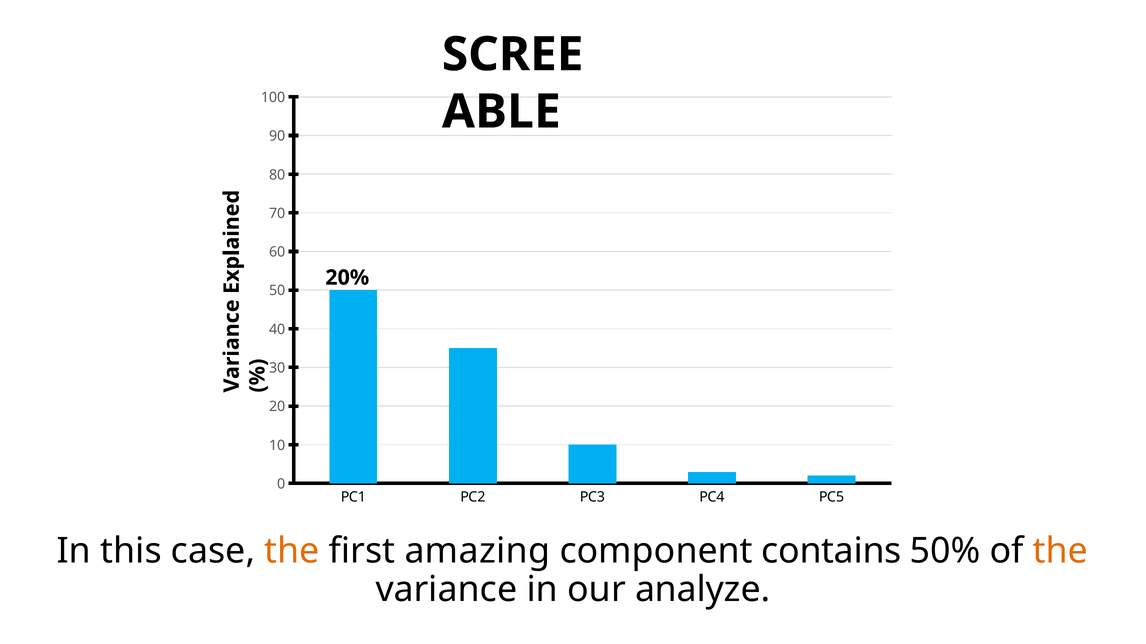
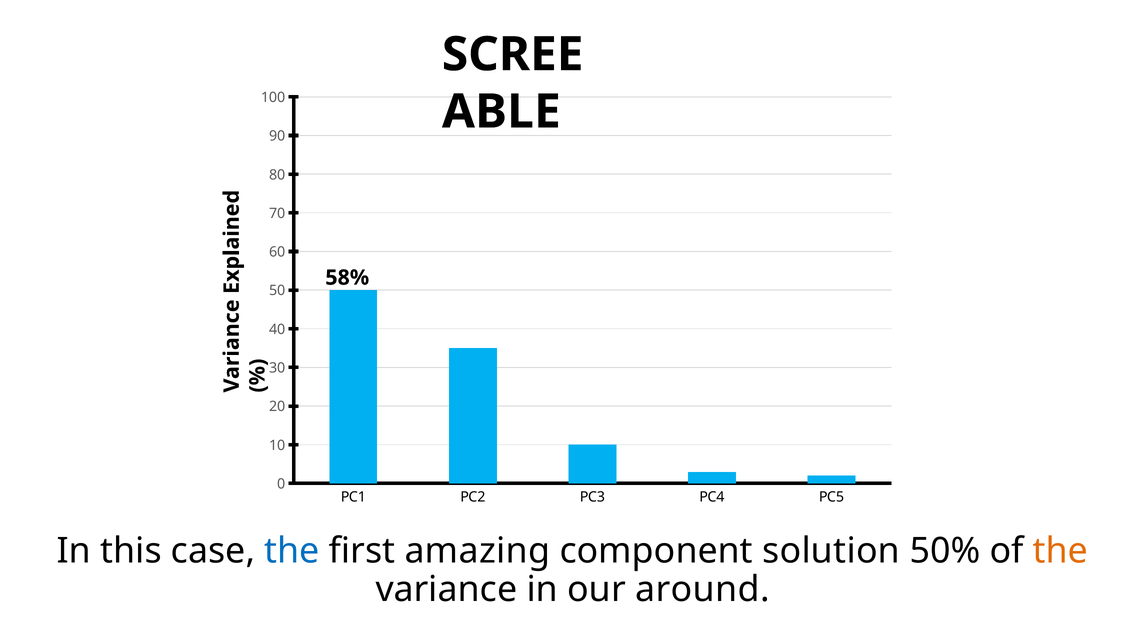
20%: 20% -> 58% (347, 278)
the colour: orange -> blue (292, 551)
contains: contains -> solution (831, 551)
analyze: analyze -> around (702, 590)
